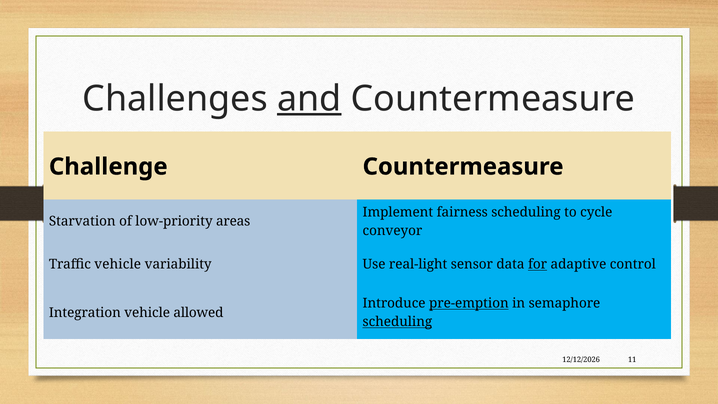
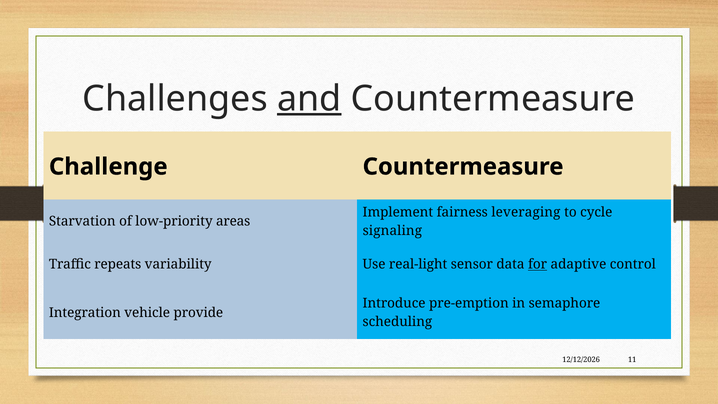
fairness scheduling: scheduling -> leveraging (526, 212)
conveyor: conveyor -> signaling (392, 231)
Traffic vehicle: vehicle -> repeats (118, 264)
pre-emption underline: present -> none (469, 303)
allowed: allowed -> provide (198, 313)
scheduling underline: present -> none (397, 322)
